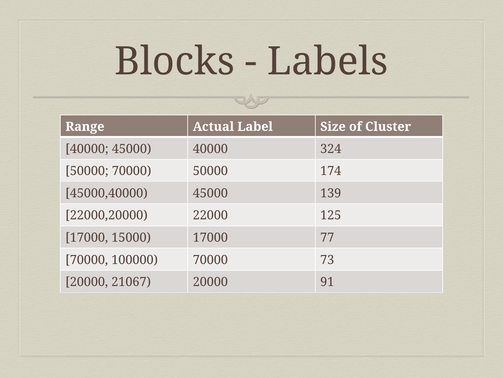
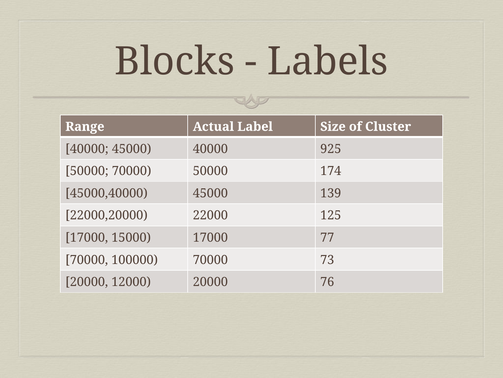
324: 324 -> 925 (331, 149)
21067: 21067 -> 12000 (131, 282)
91: 91 -> 76 (327, 282)
